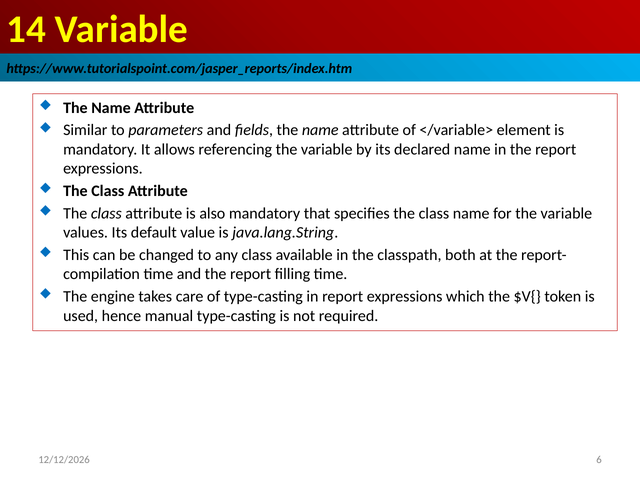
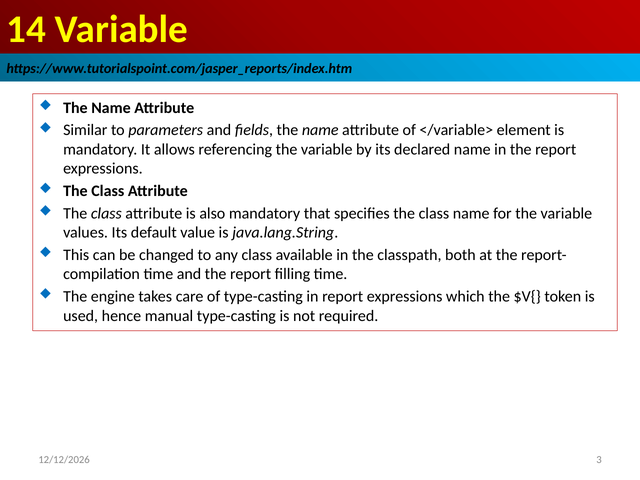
6: 6 -> 3 (599, 460)
